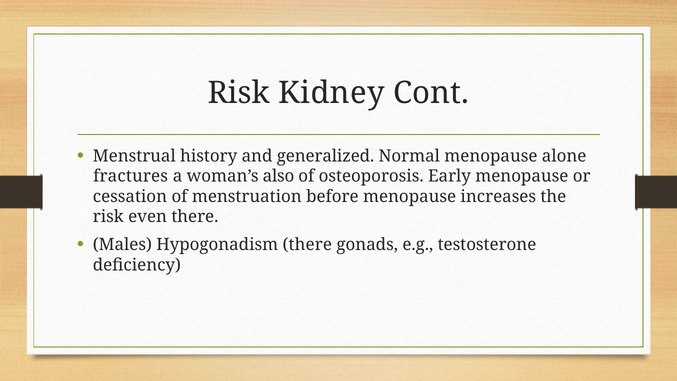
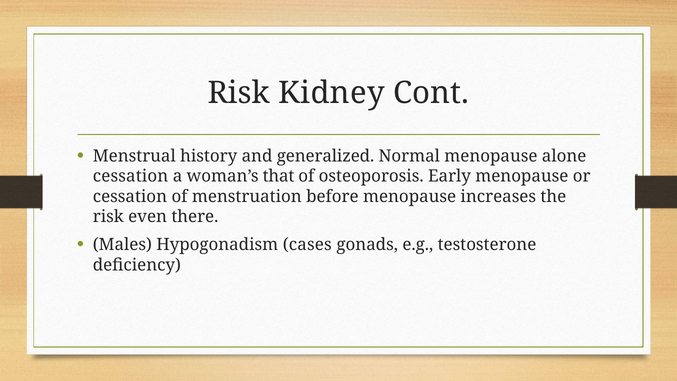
fractures: fractures -> cessation (131, 176)
also: also -> that (278, 176)
Hypogonadism there: there -> cases (307, 245)
